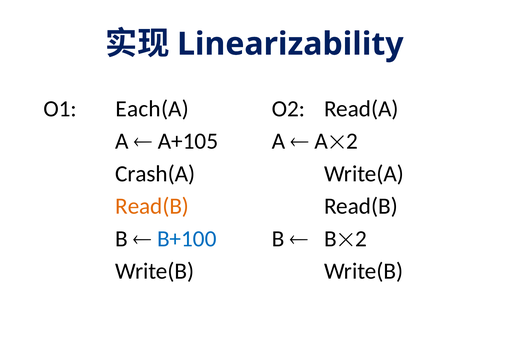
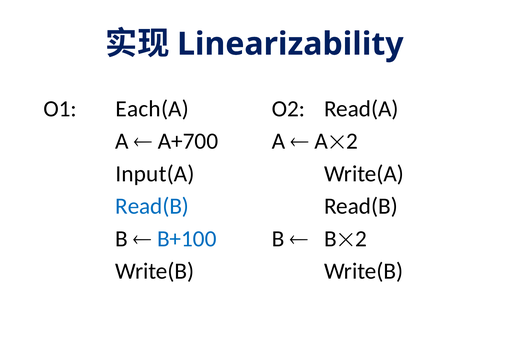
A+105: A+105 -> A+700 (188, 141)
Crash(A: Crash(A -> Input(A (155, 174)
Read(B colour: orange -> blue (152, 207)
